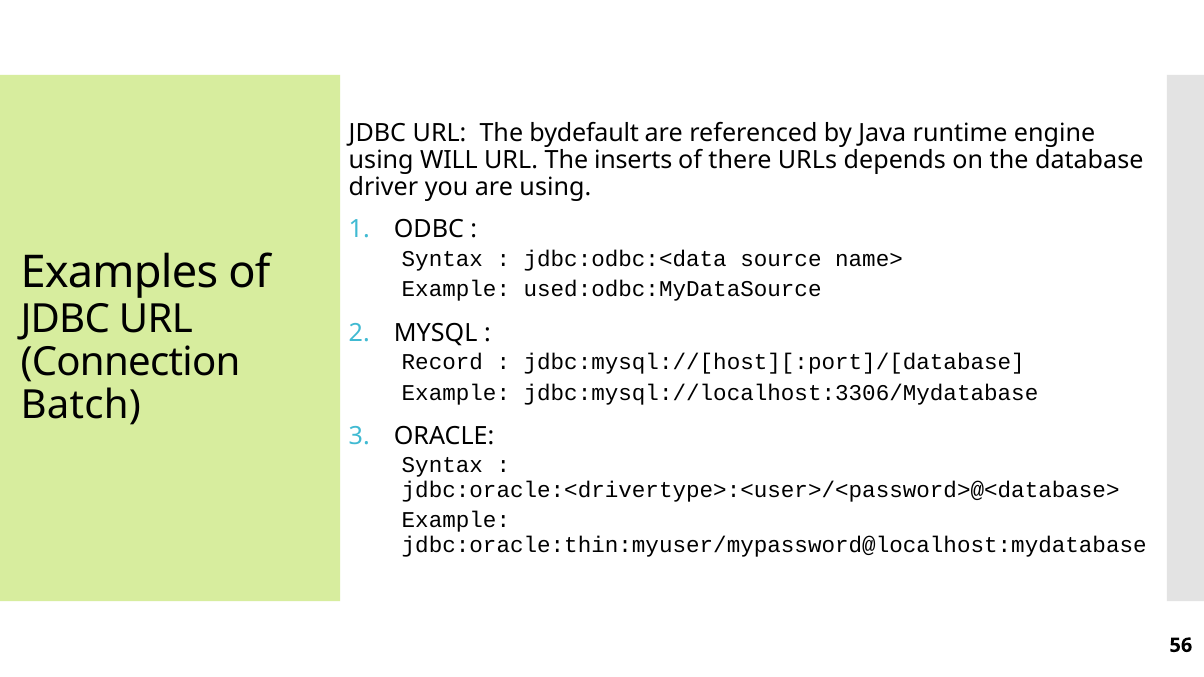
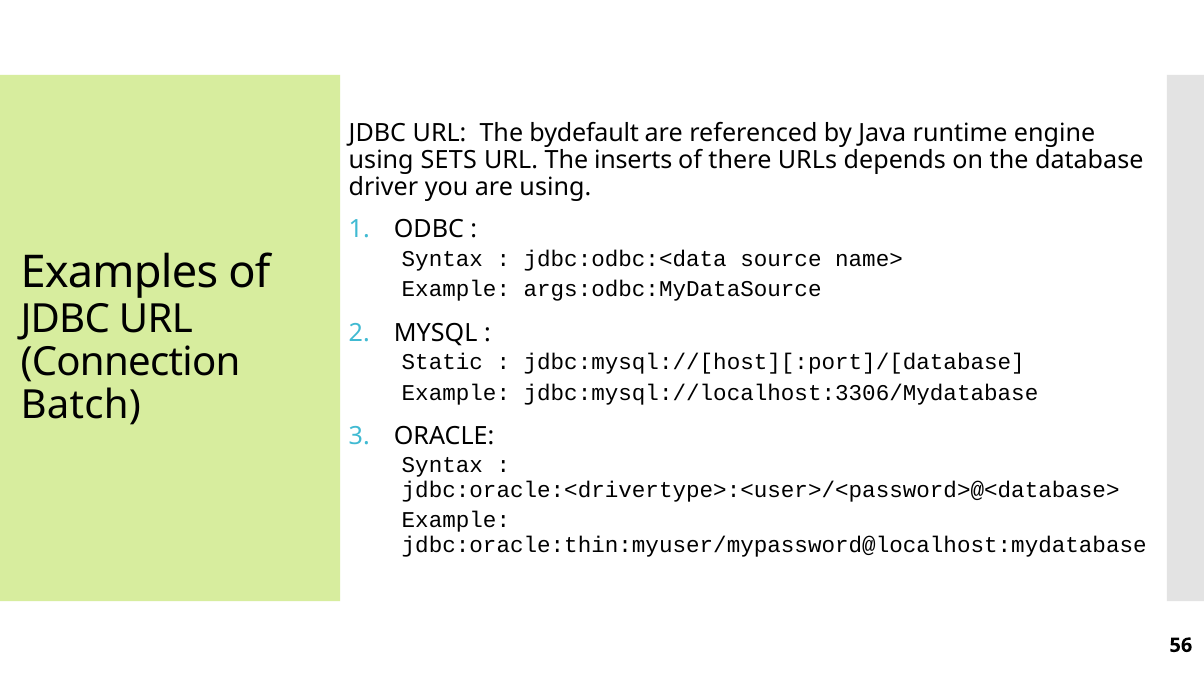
WILL: WILL -> SETS (449, 160)
used:odbc:MyDataSource: used:odbc:MyDataSource -> args:odbc:MyDataSource (673, 289)
Record: Record -> Static (442, 362)
